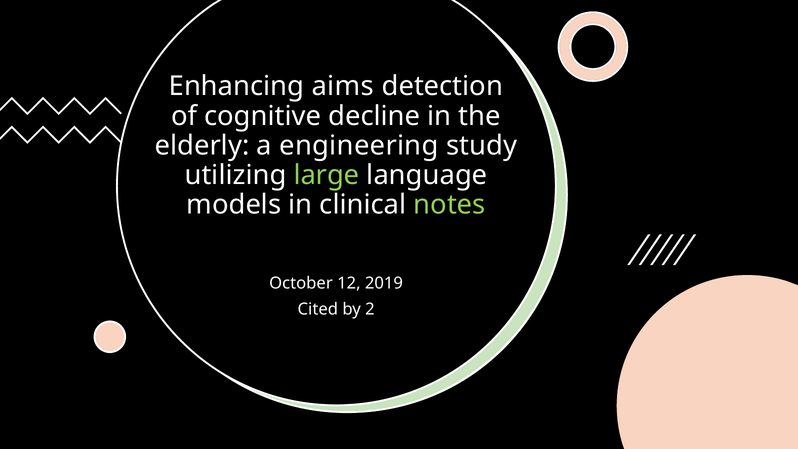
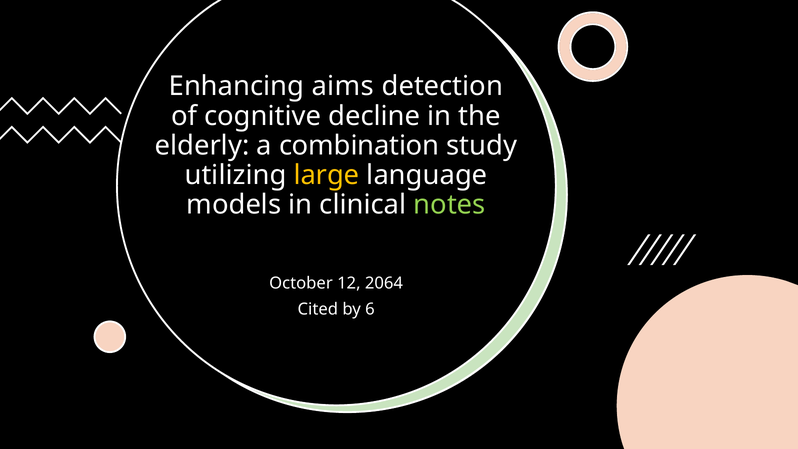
engineering: engineering -> combination (359, 146)
large colour: light green -> yellow (326, 175)
2019: 2019 -> 2064 (384, 283)
2: 2 -> 6 (370, 309)
